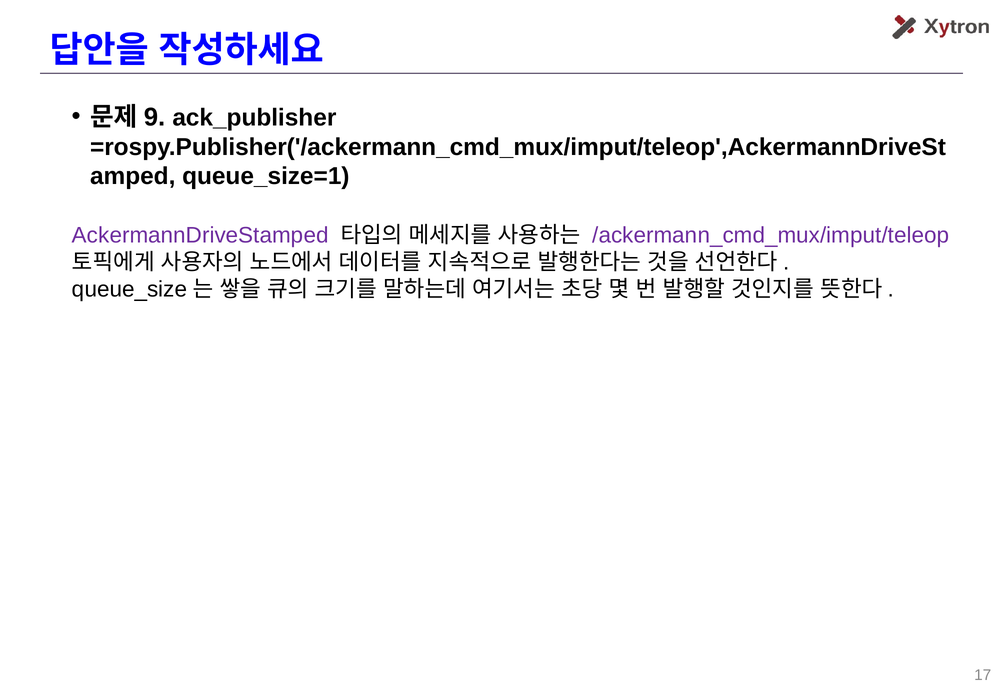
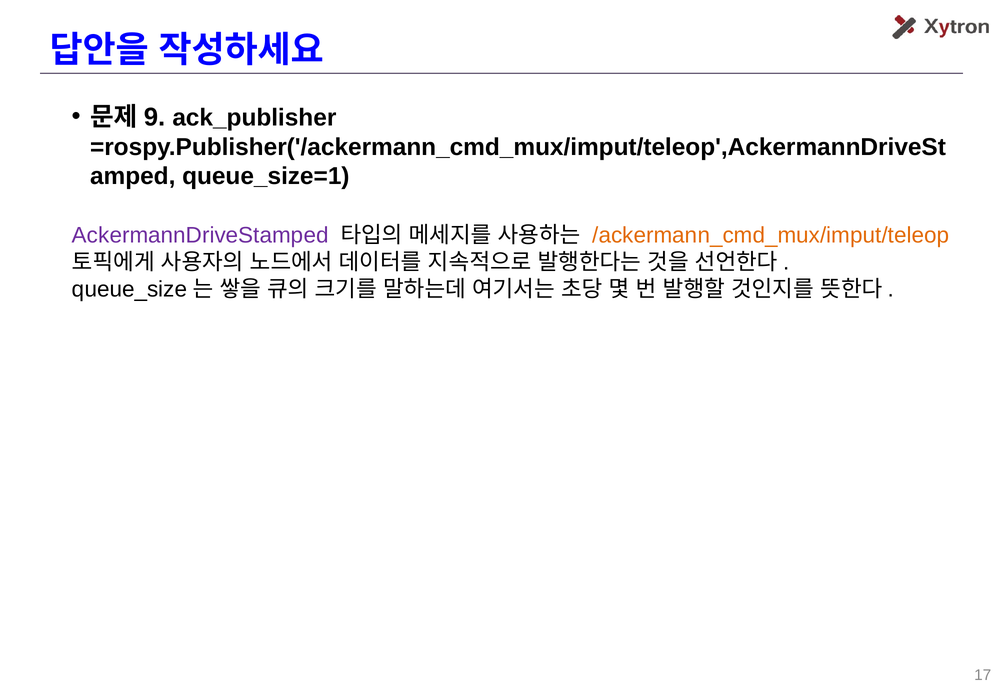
/ackermann_cmd_mux/imput/teleop colour: purple -> orange (771, 235)
